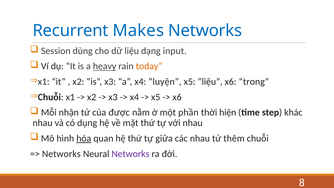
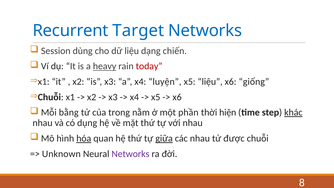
Makes: Makes -> Target (138, 31)
input: input -> chiến (175, 51)
today colour: orange -> red (149, 66)
trong: trong -> giống (254, 82)
nhận: nhận -> bằng (69, 112)
được: được -> trong (119, 112)
khác underline: none -> present (293, 112)
giữa underline: none -> present (164, 138)
thêm: thêm -> được (234, 138)
Networks: Networks -> Unknown (61, 154)
